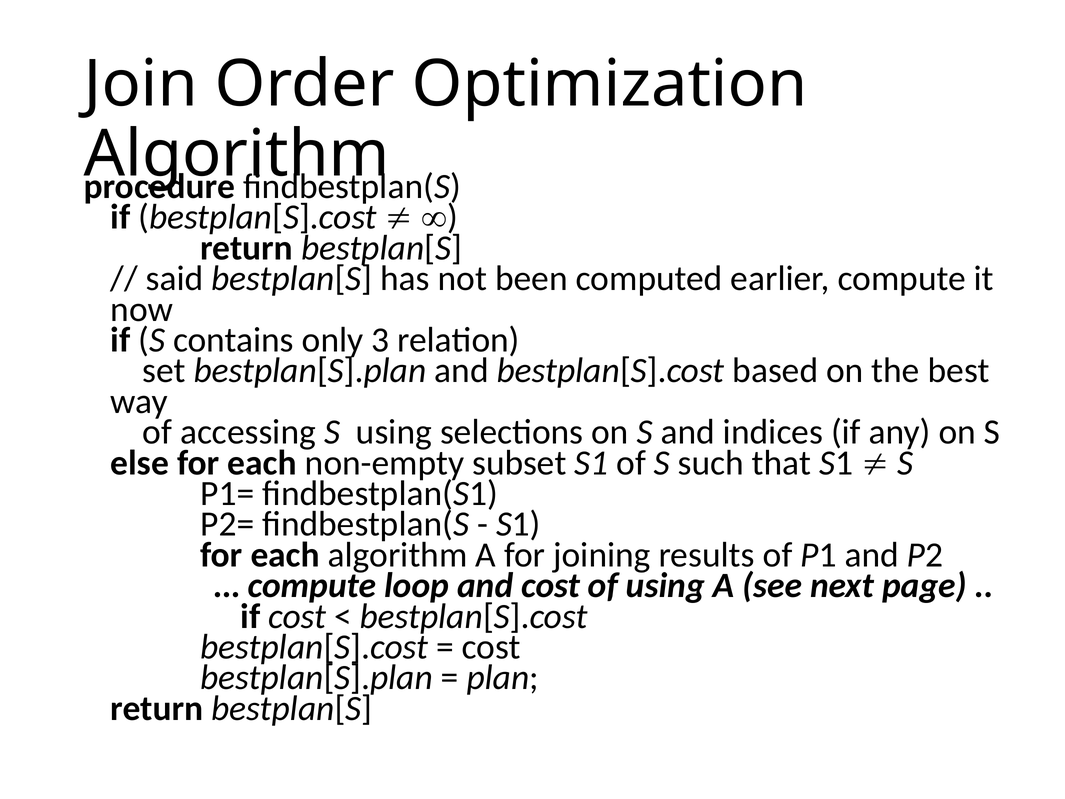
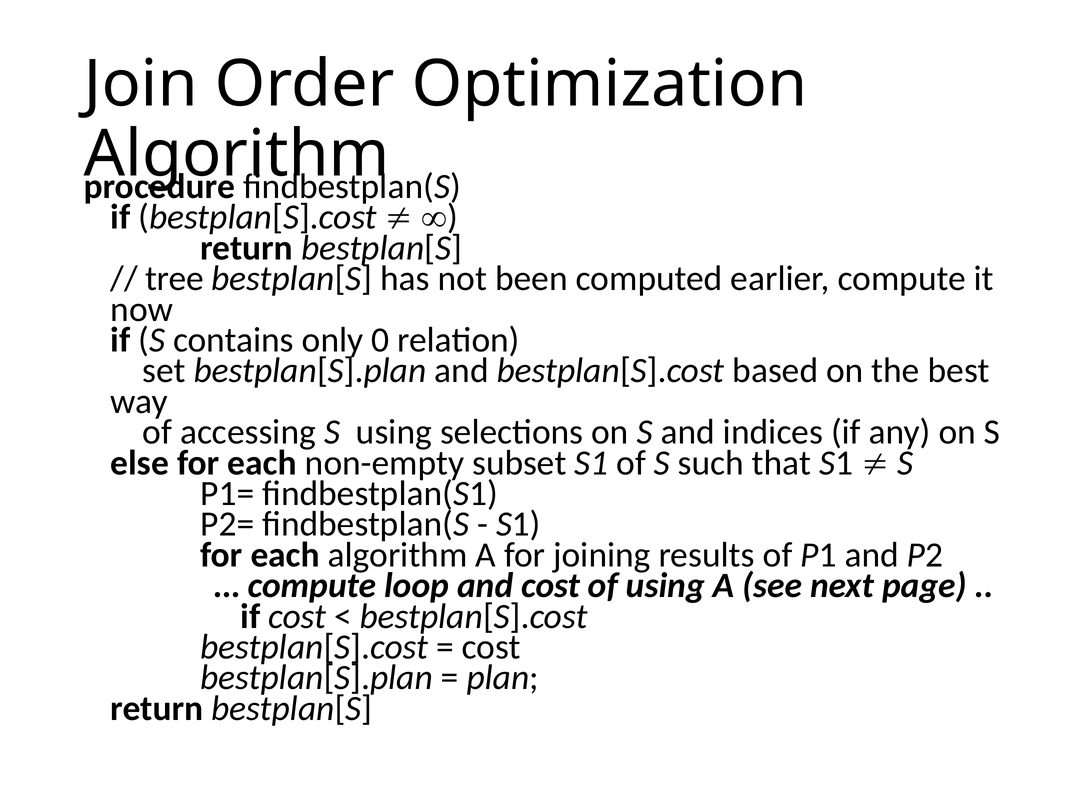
said: said -> tree (175, 279)
3: 3 -> 0 (380, 340)
